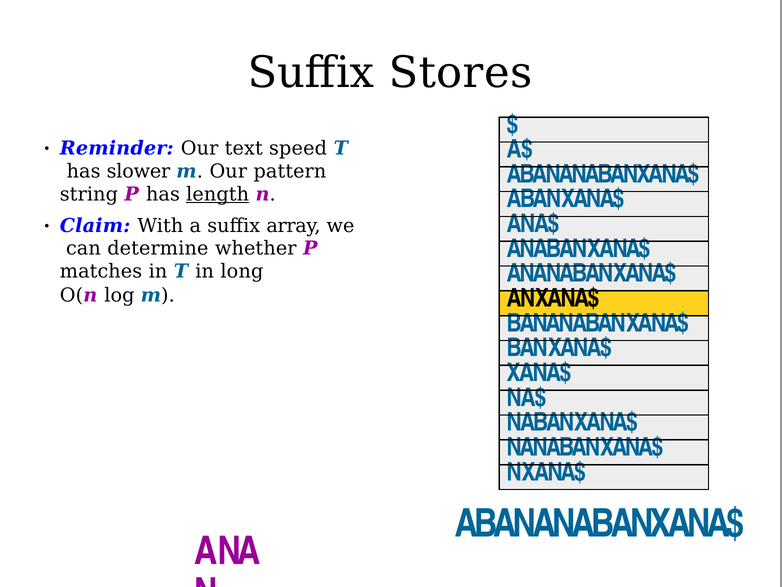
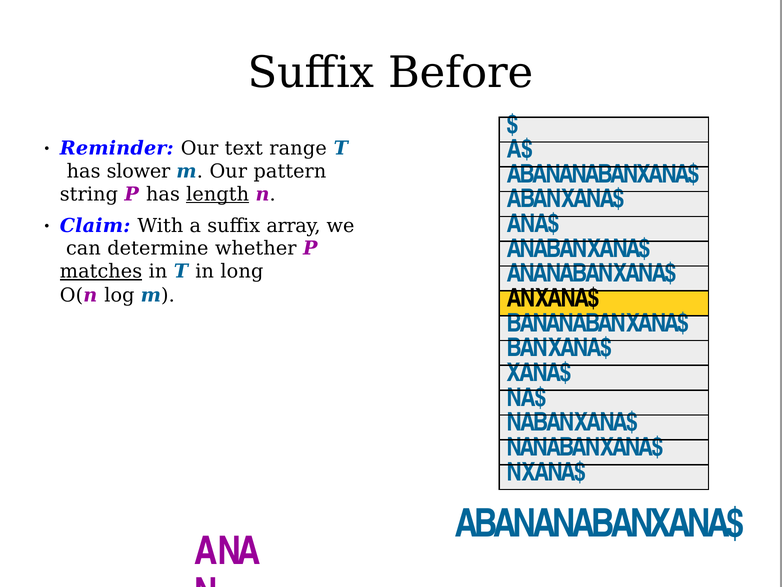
Stores: Stores -> Before (461, 73)
speed: speed -> range (298, 148)
matches underline: none -> present (101, 271)
